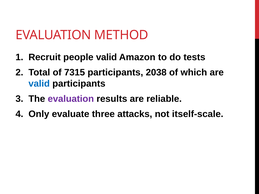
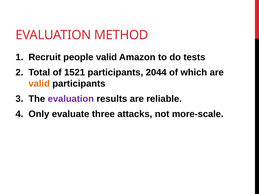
7315: 7315 -> 1521 (75, 72)
2038: 2038 -> 2044 (156, 72)
valid colour: blue -> orange (39, 84)
itself-scale: itself-scale -> more-scale (198, 114)
